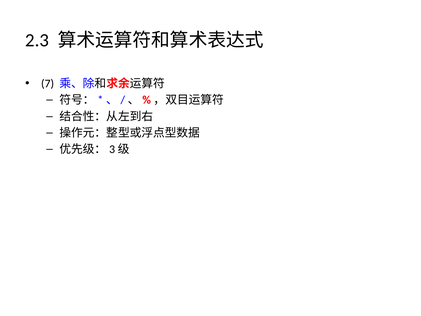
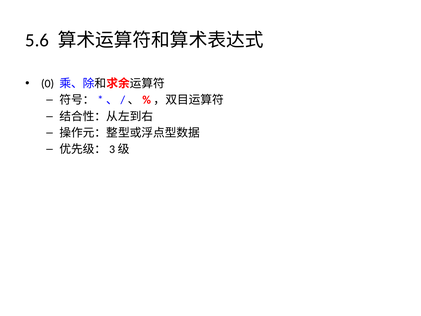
2.3: 2.3 -> 5.6 (37, 40)
7: 7 -> 0 (48, 84)
